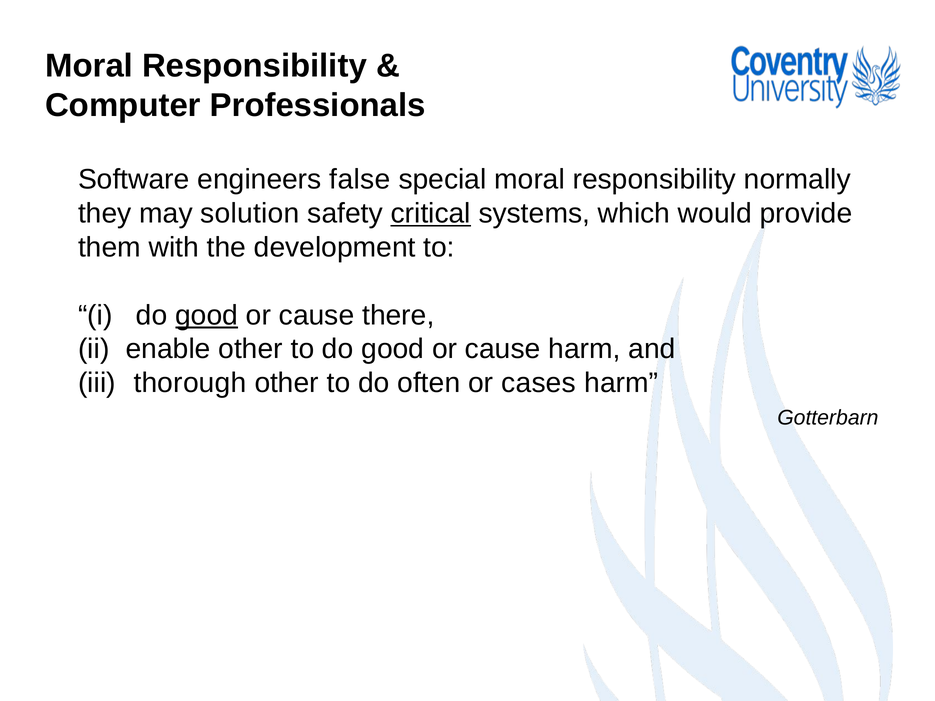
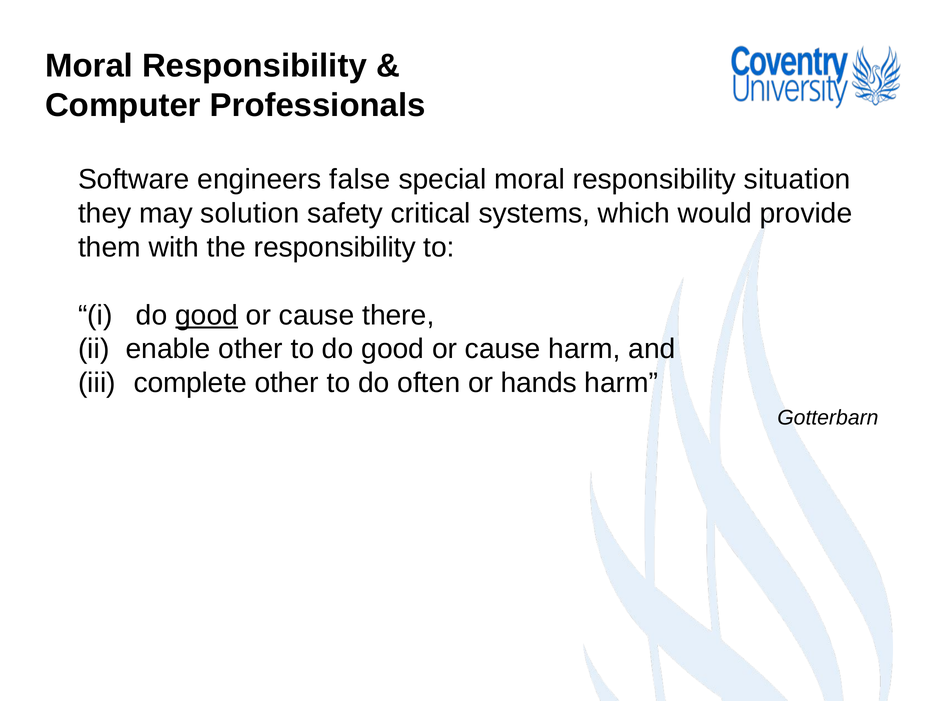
normally: normally -> situation (797, 180)
critical underline: present -> none (431, 214)
the development: development -> responsibility (335, 247)
thorough: thorough -> complete (190, 383)
cases: cases -> hands (539, 383)
